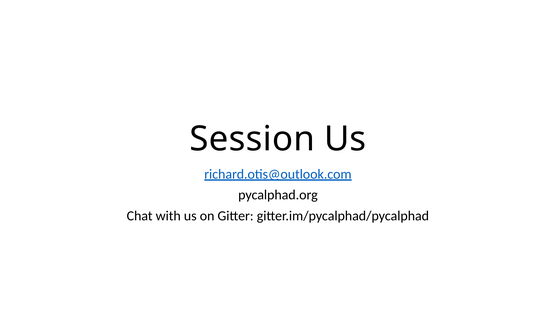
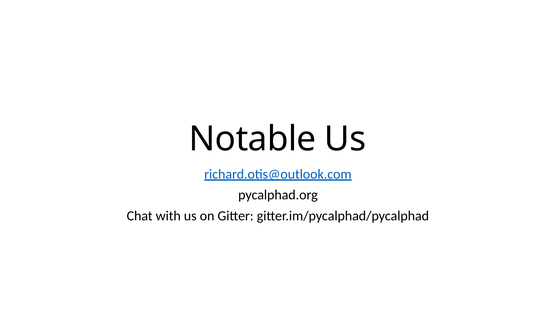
Session: Session -> Notable (253, 139)
